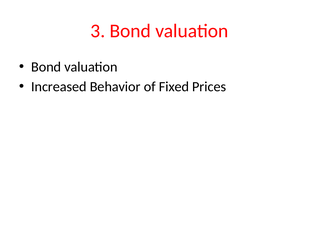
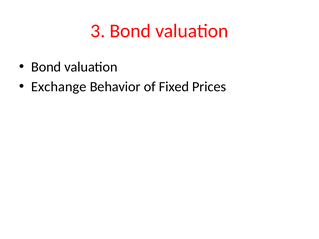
Increased: Increased -> Exchange (59, 87)
